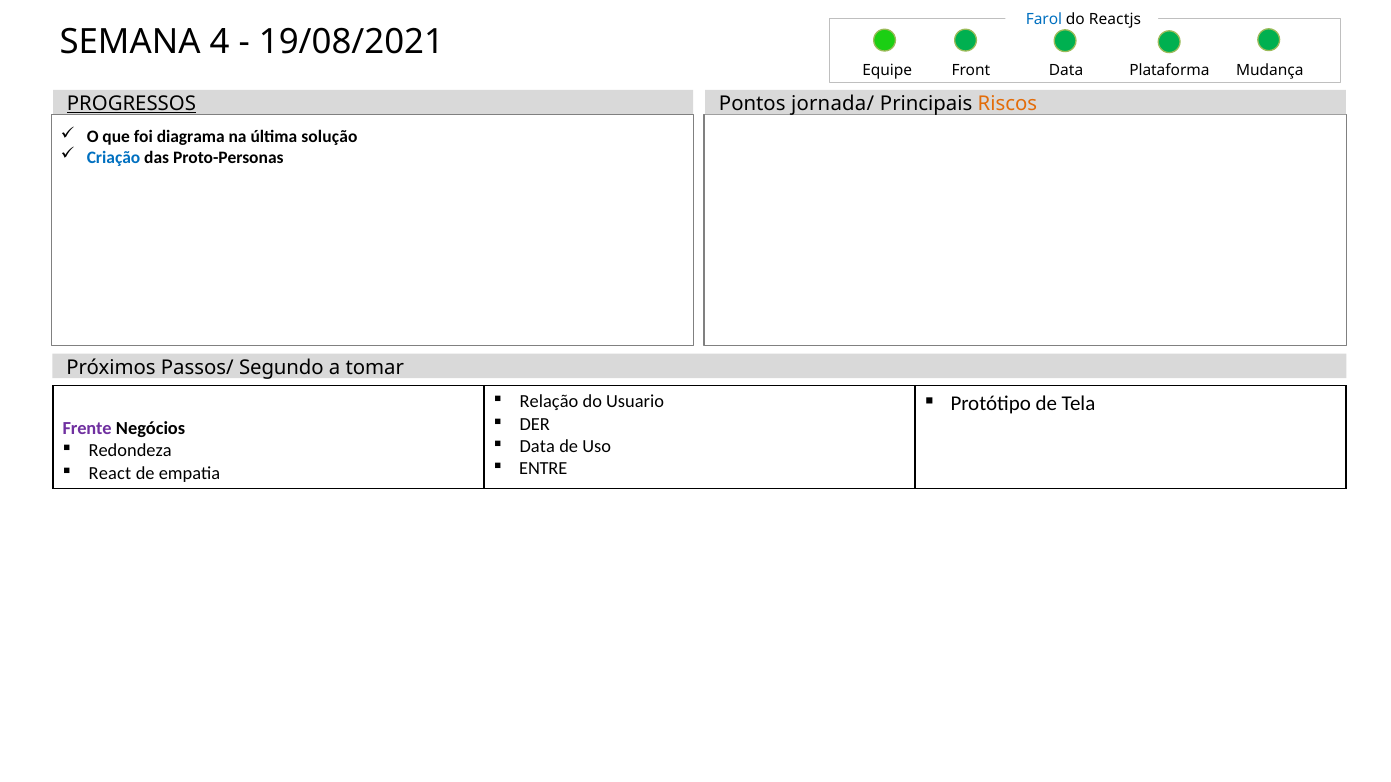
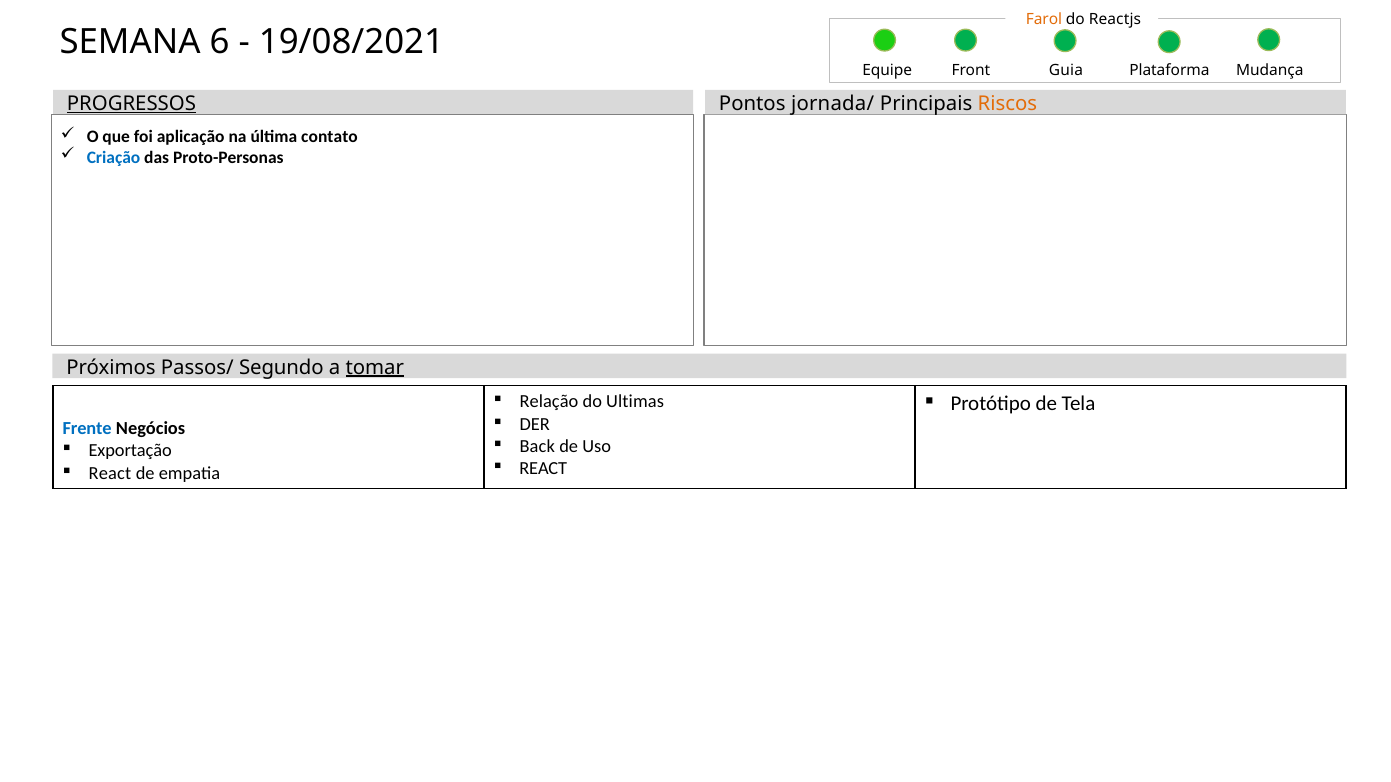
Farol colour: blue -> orange (1044, 19)
4: 4 -> 6 (220, 43)
Data: Data -> Guia (1066, 70)
diagrama: diagrama -> aplicação (191, 137)
solução: solução -> contato (329, 137)
tomar underline: none -> present (375, 367)
Usuario: Usuario -> Ultimas (635, 402)
Frente colour: purple -> blue (87, 428)
Data: Data -> Back (537, 447)
Redondeza: Redondeza -> Exportação (130, 451)
ENTRE: ENTRE -> REACT (543, 469)
